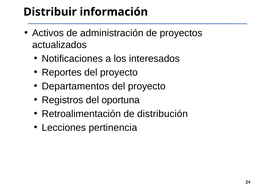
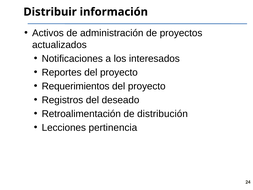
Departamentos: Departamentos -> Requerimientos (76, 86)
oportuna: oportuna -> deseado (121, 100)
